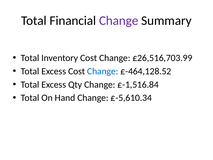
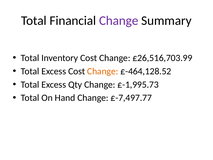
Change colour: blue -> orange (103, 71)
£-1,516.84: £-1,516.84 -> £-1,995.73 (138, 84)
£-5,610.34: £-5,610.34 -> £-7,497.77 (131, 98)
